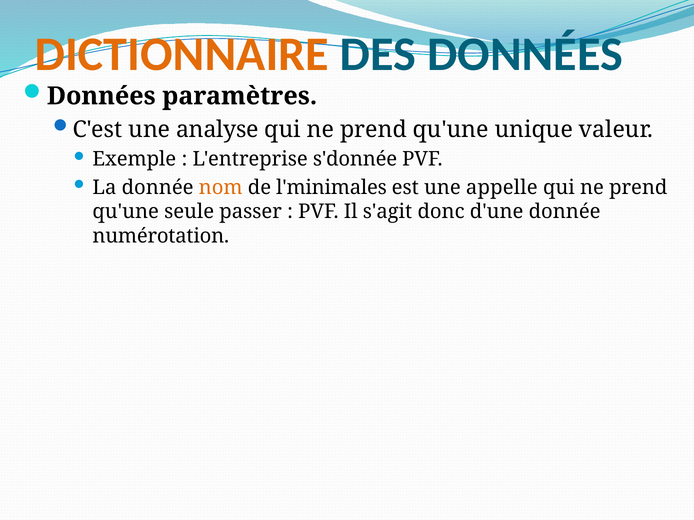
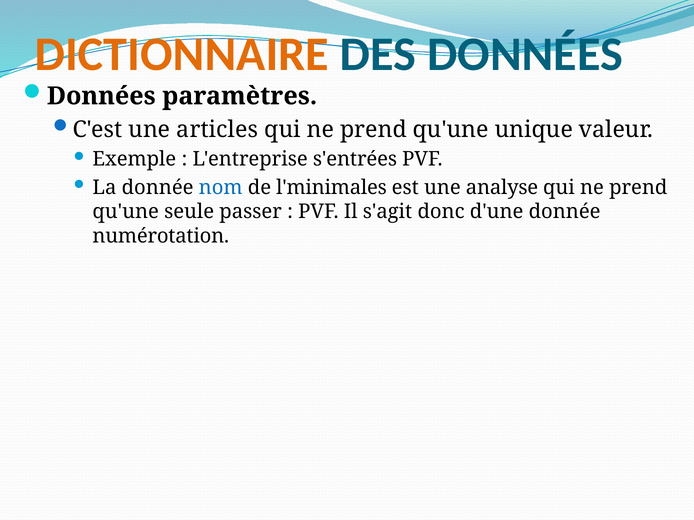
analyse: analyse -> articles (217, 129)
s'donnée: s'donnée -> s'entrées (355, 159)
nom colour: orange -> blue (221, 188)
appelle: appelle -> analyse (502, 188)
